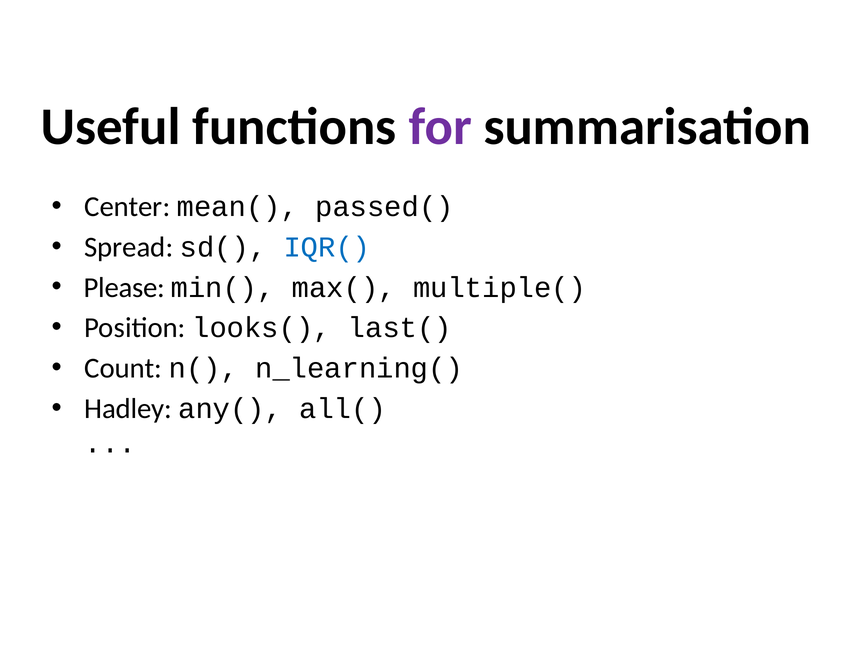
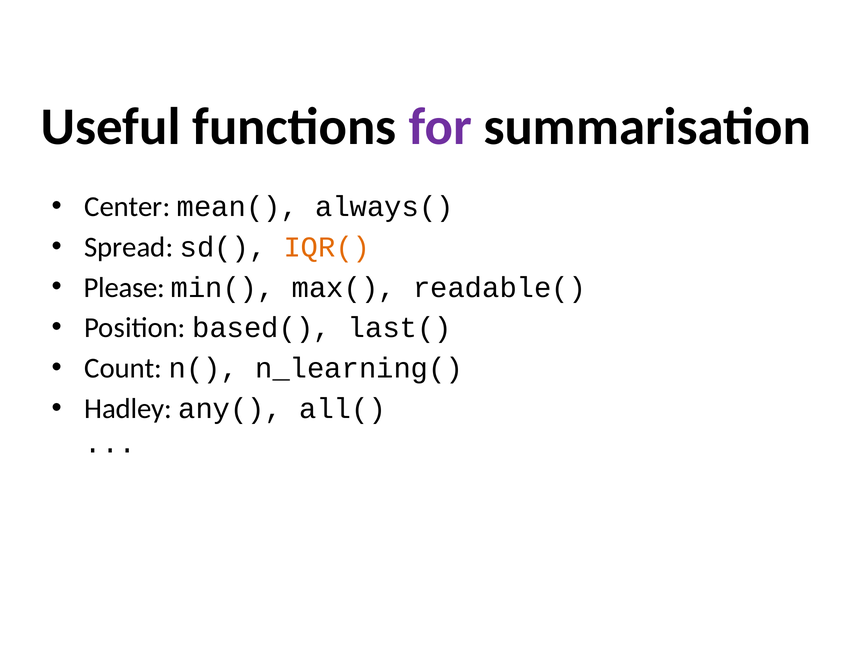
passed(: passed( -> always( (384, 207)
IQR( colour: blue -> orange (327, 247)
multiple(: multiple( -> readable( (500, 287)
looks(: looks( -> based( (261, 328)
